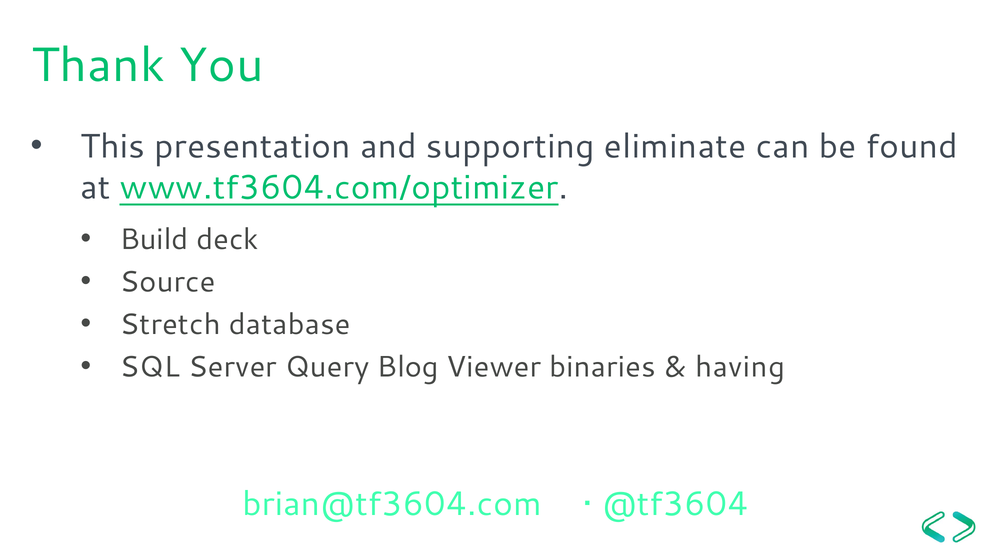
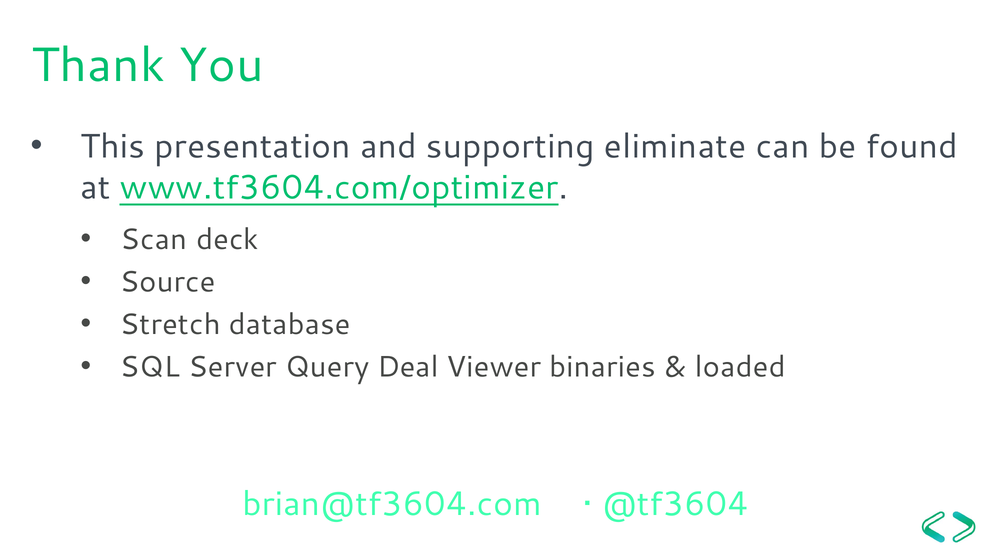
Build: Build -> Scan (154, 239)
Blog: Blog -> Deal (408, 366)
having: having -> loaded (740, 366)
